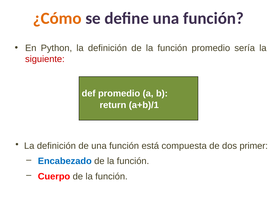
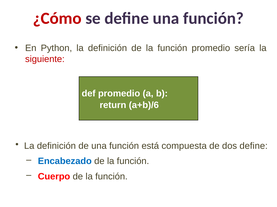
¿Cómo colour: orange -> red (57, 18)
a+b)/1: a+b)/1 -> a+b)/6 (144, 105)
dos primer: primer -> define (254, 146)
